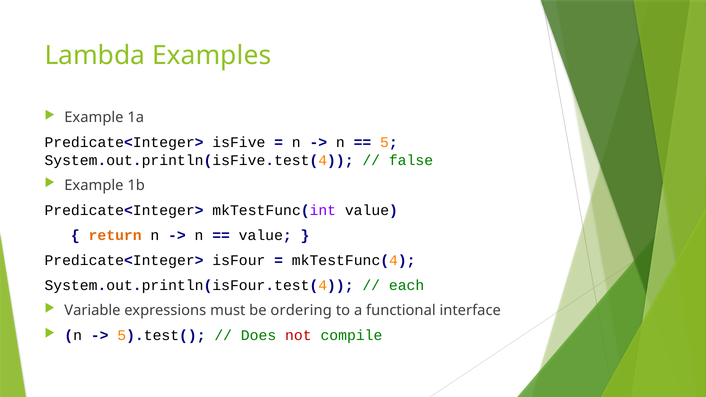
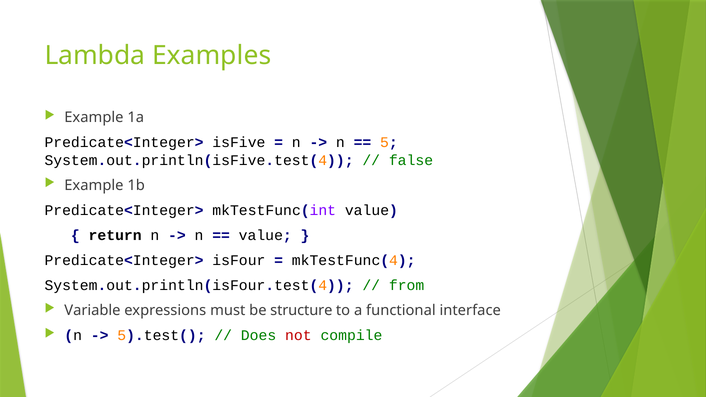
return colour: orange -> black (115, 235)
each: each -> from (407, 285)
ordering: ordering -> structure (301, 310)
